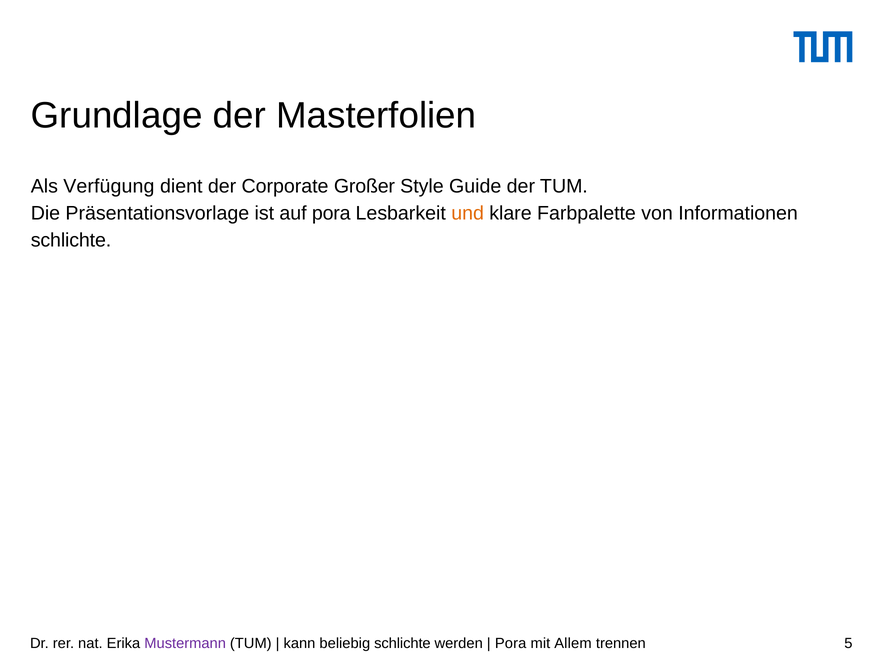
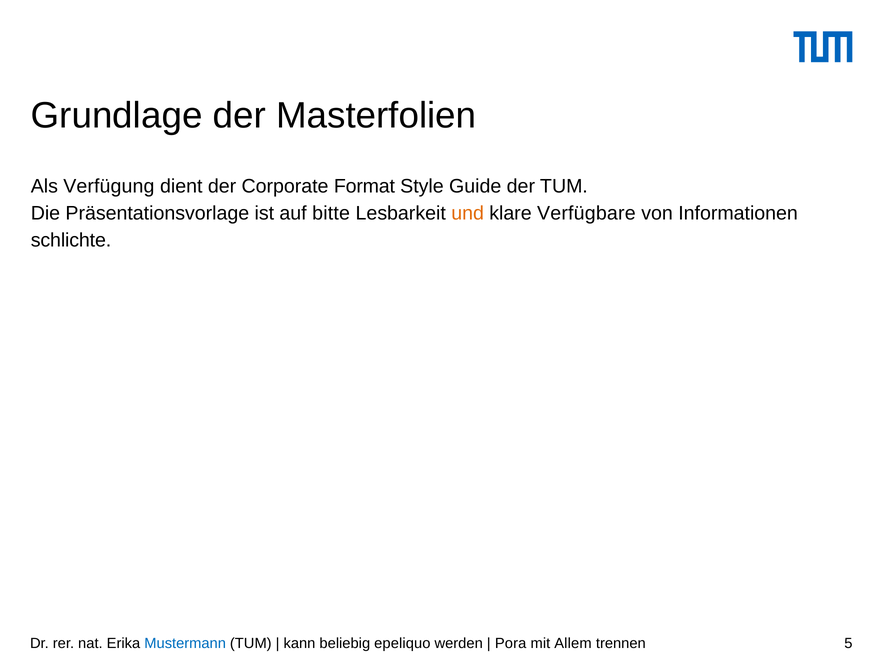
Großer: Großer -> Format (364, 187)
auf pora: pora -> bitte (331, 213)
Farbpalette: Farbpalette -> Verfügbare (586, 213)
Mustermann colour: purple -> blue (185, 644)
beliebig schlichte: schlichte -> epeliquo (402, 644)
